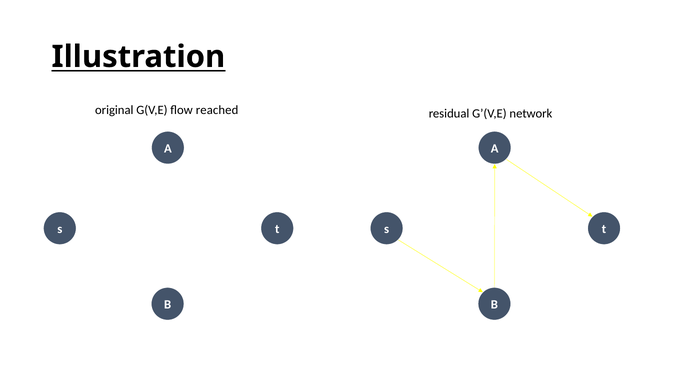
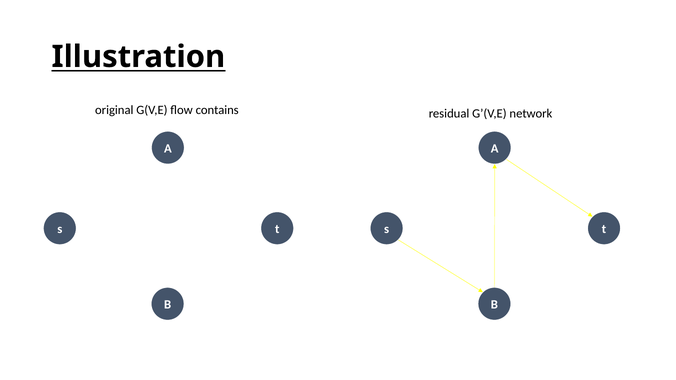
reached: reached -> contains (217, 110)
